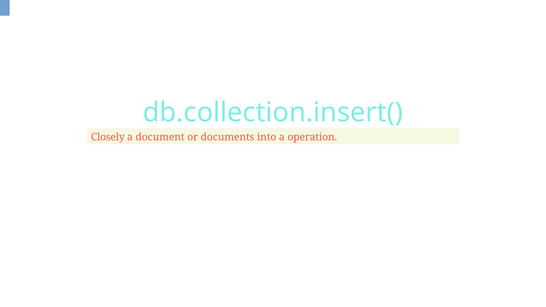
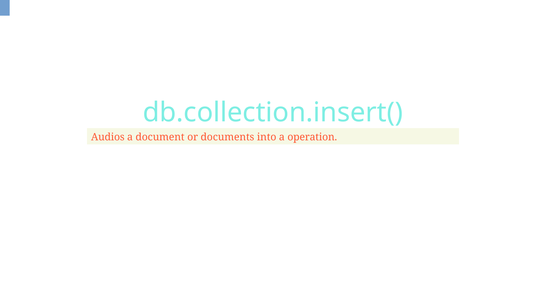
Closely: Closely -> Audios (108, 137)
